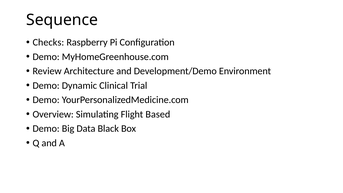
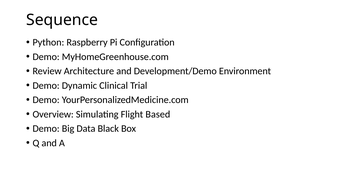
Checks: Checks -> Python (48, 42)
